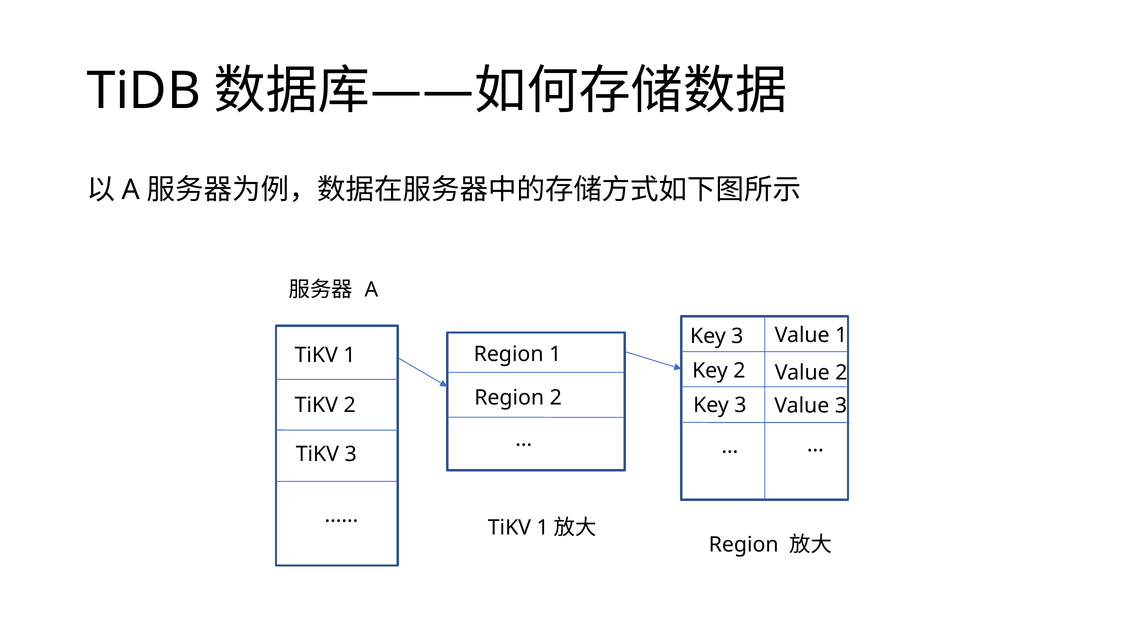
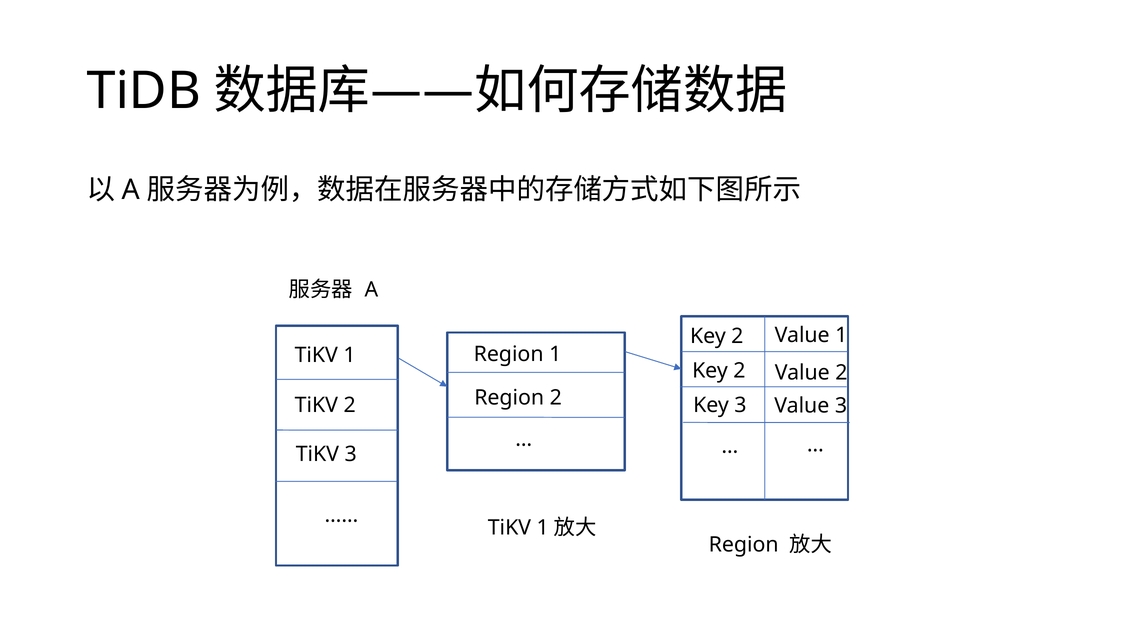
3: 3 -> 2 (737, 336)
